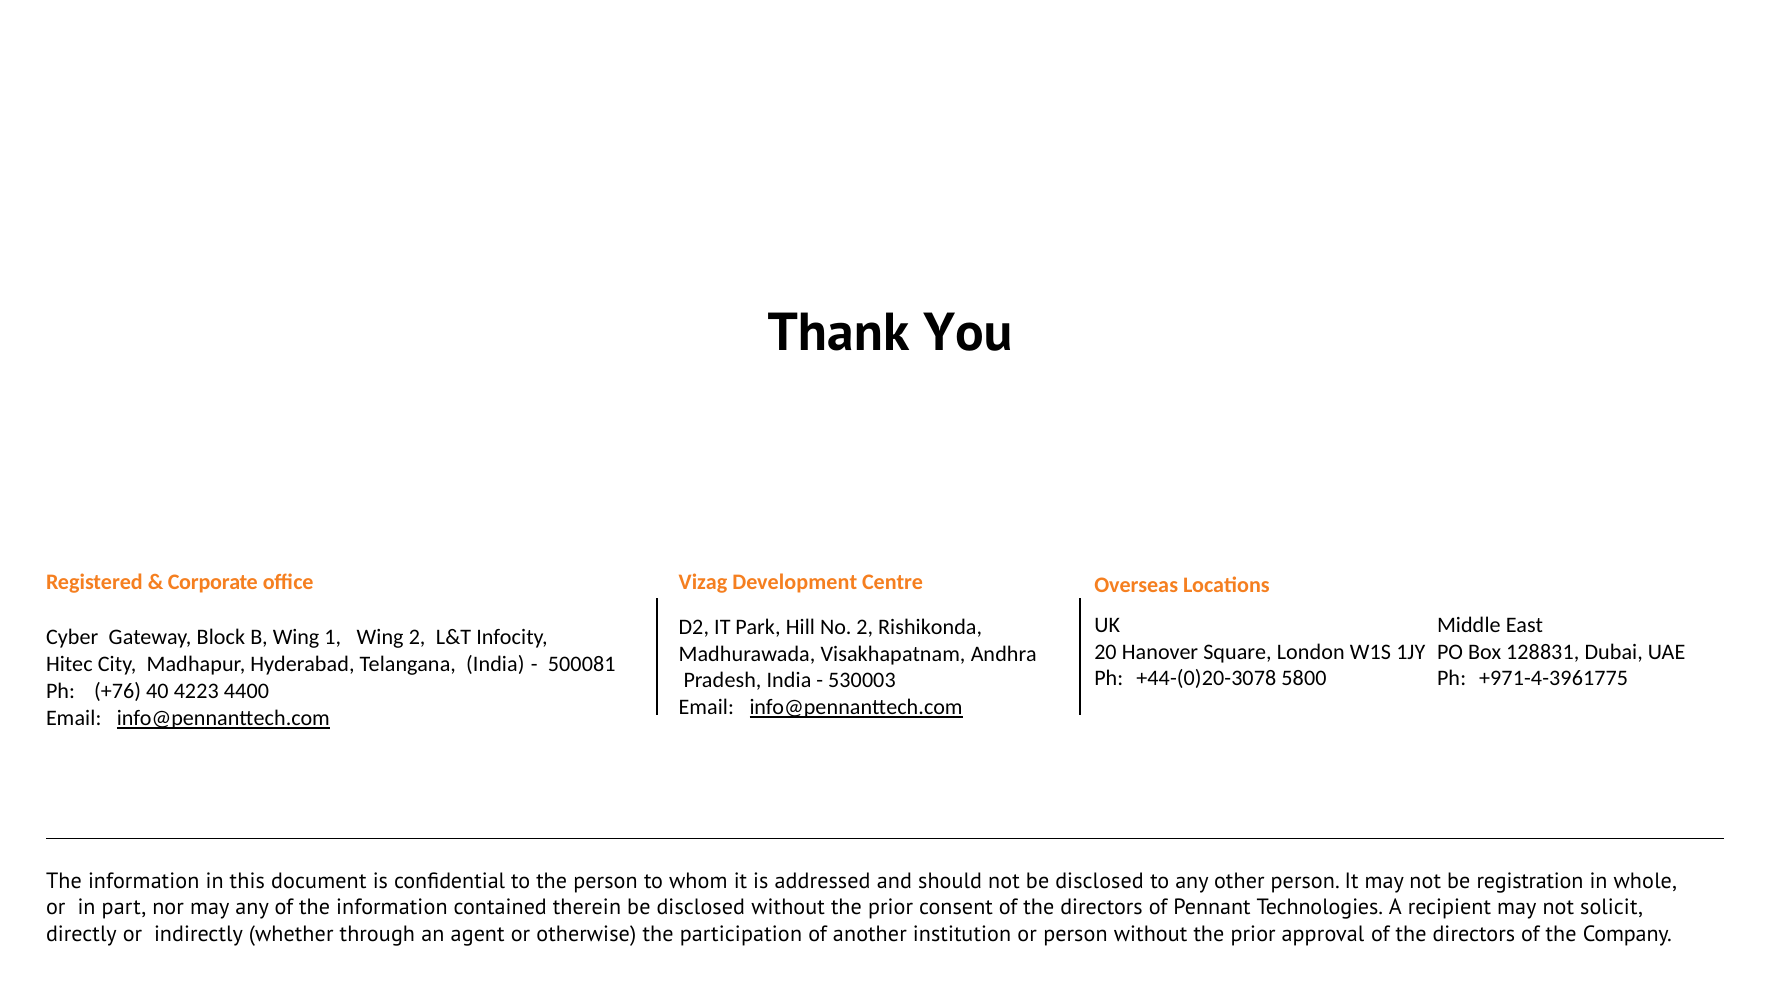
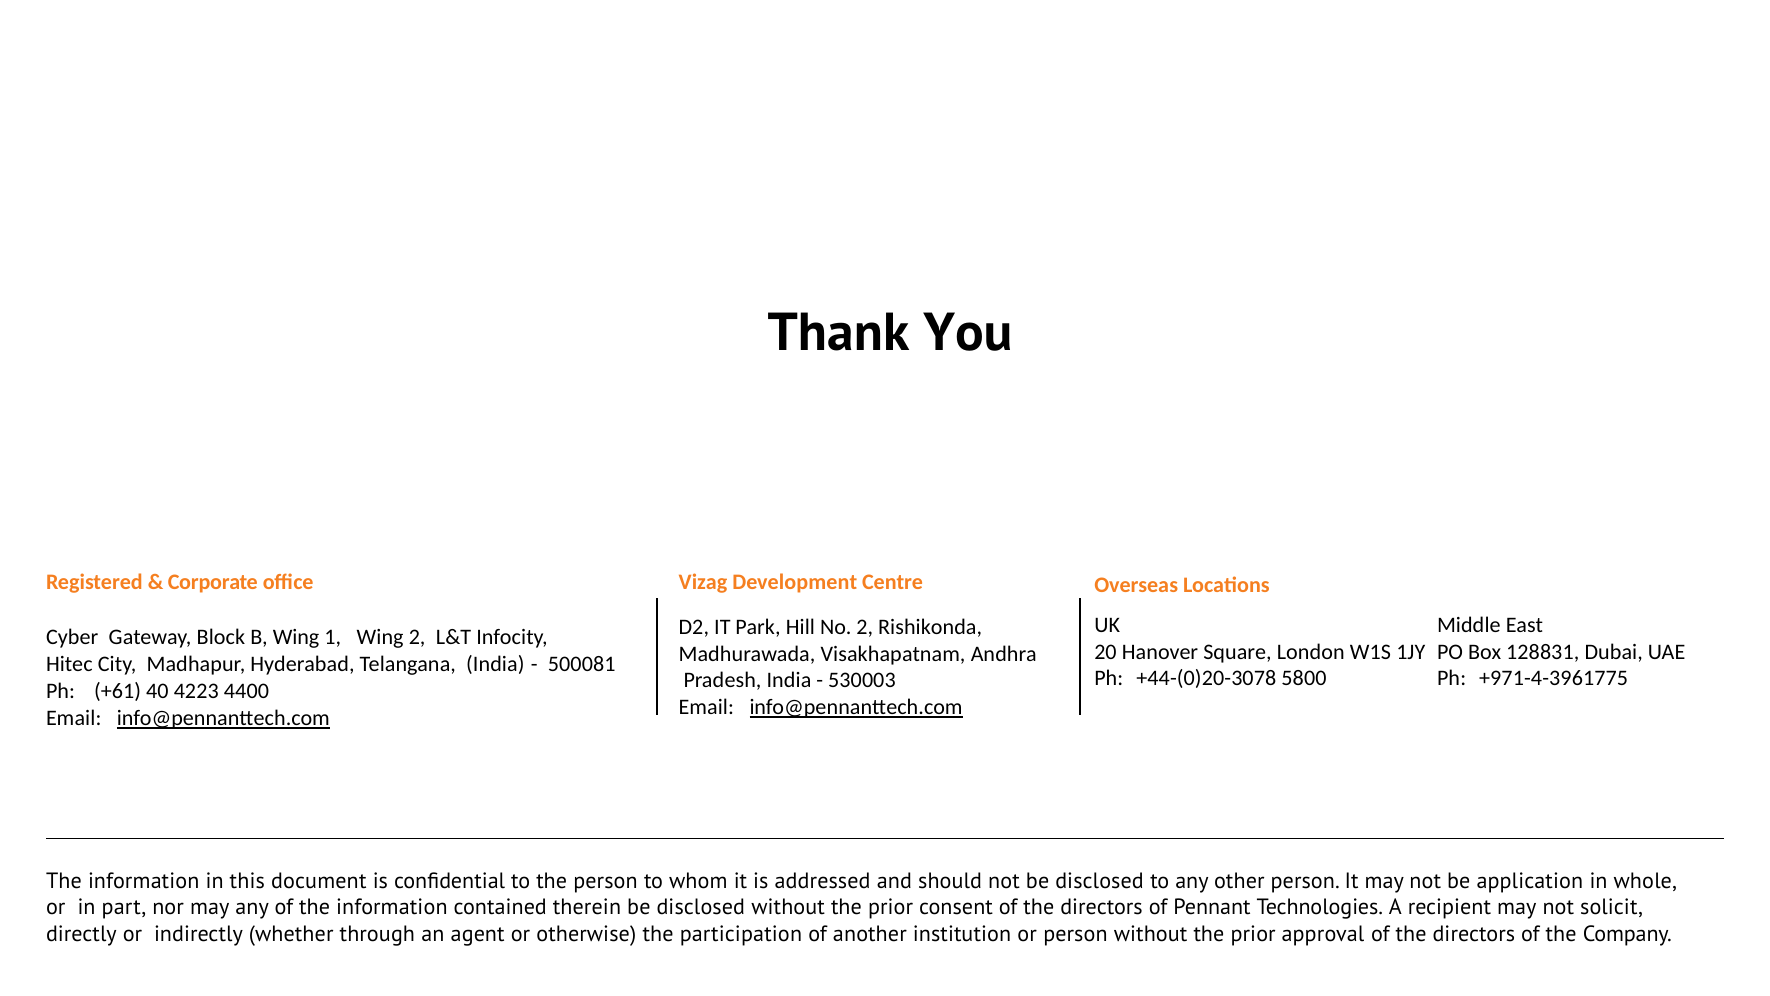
+76: +76 -> +61 (118, 691)
registration: registration -> application (1530, 881)
